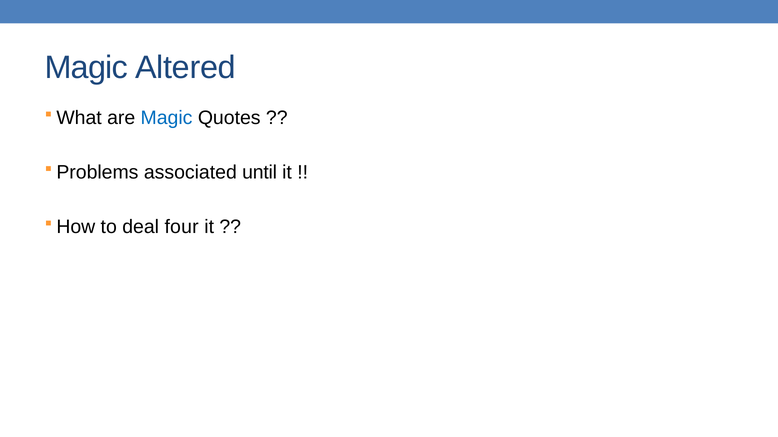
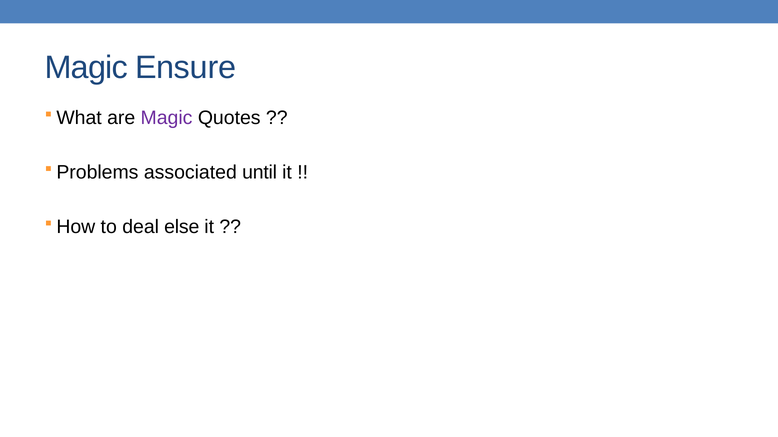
Altered: Altered -> Ensure (186, 68)
Magic colour: blue -> purple (167, 118)
four: four -> else (182, 227)
